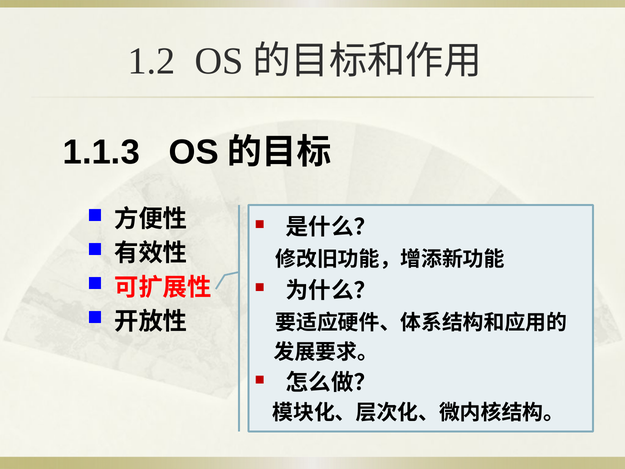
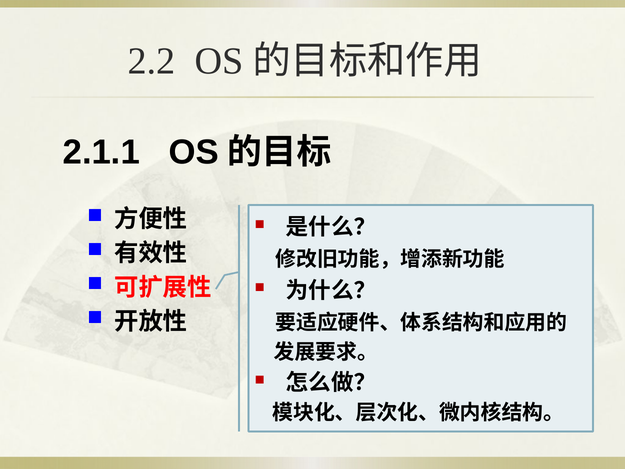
1.2: 1.2 -> 2.2 (152, 61)
1.1.3: 1.1.3 -> 2.1.1 (101, 152)
